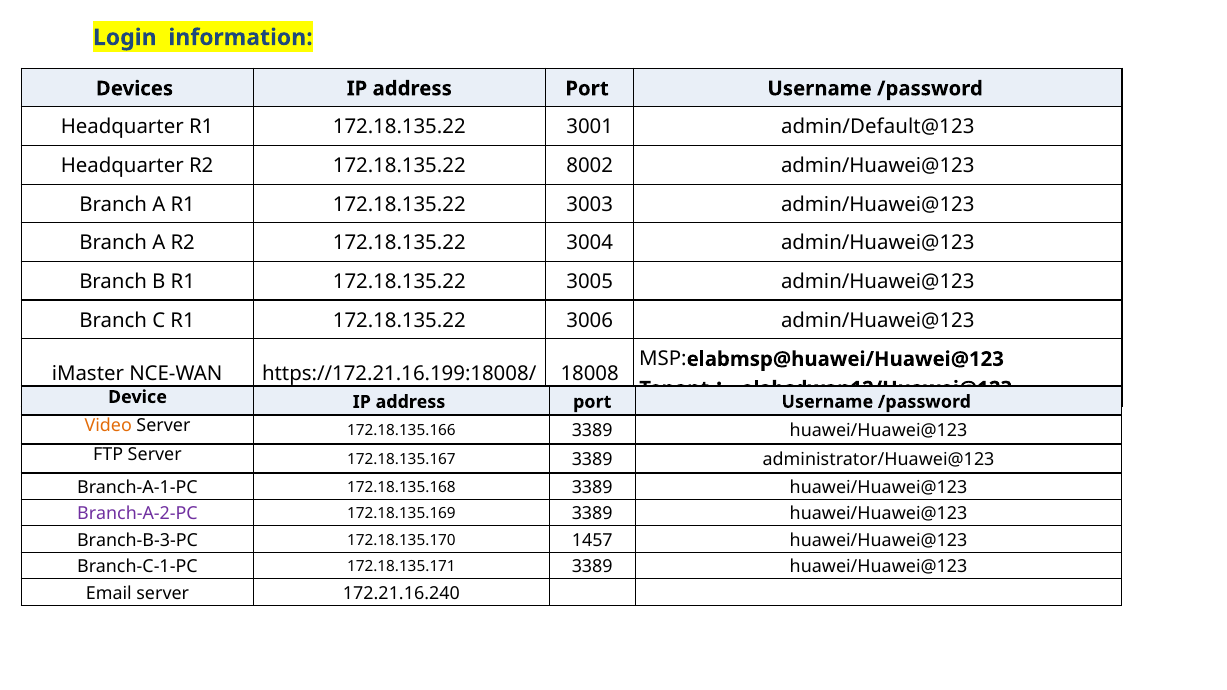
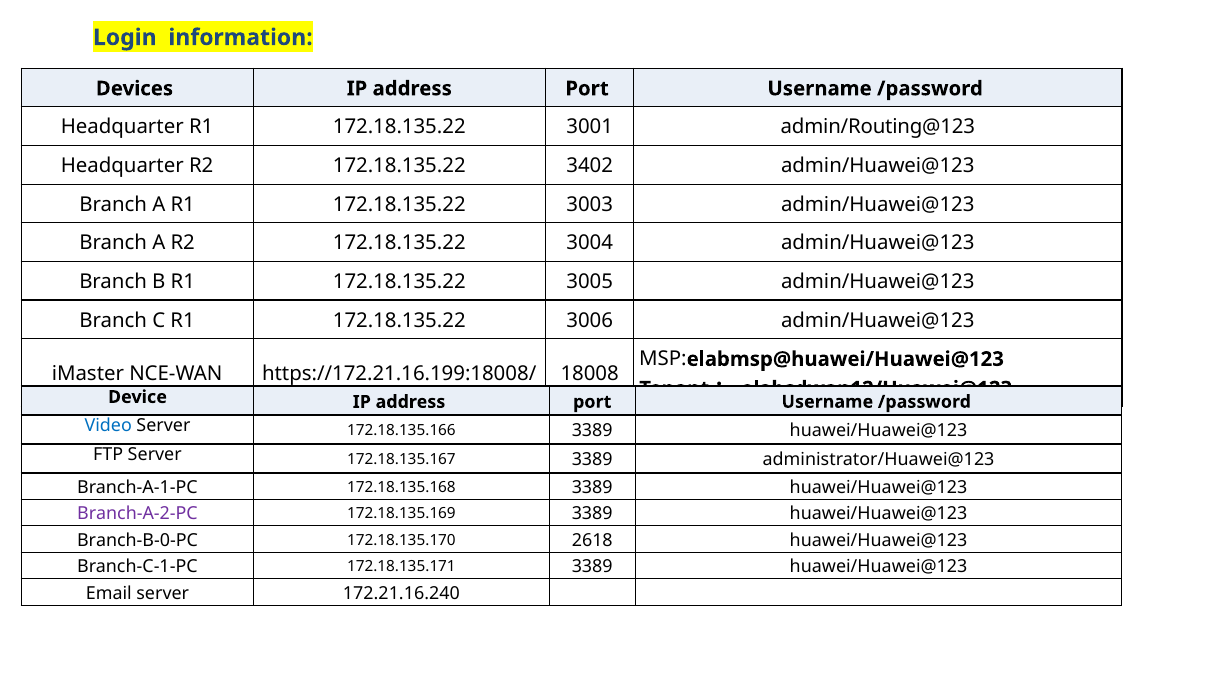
admin/Default@123: admin/Default@123 -> admin/Routing@123 (878, 127)
8002: 8002 -> 3402 (590, 166)
Video colour: orange -> blue (108, 426)
Branch-B-3-PC: Branch-B-3-PC -> Branch-B-0-PC (137, 540)
1457: 1457 -> 2618 (592, 540)
